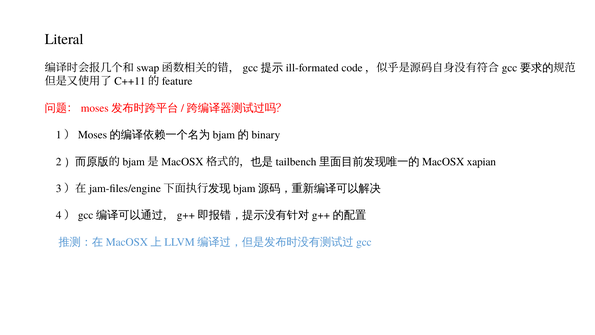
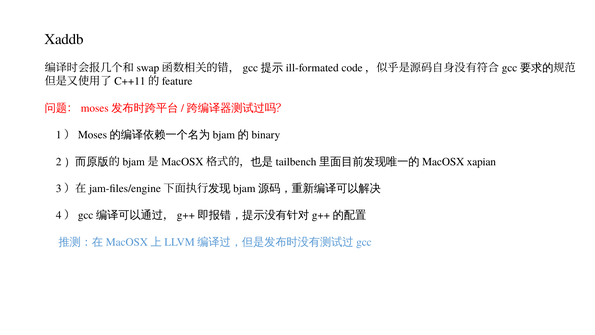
Literal: Literal -> Xaddb (64, 39)
